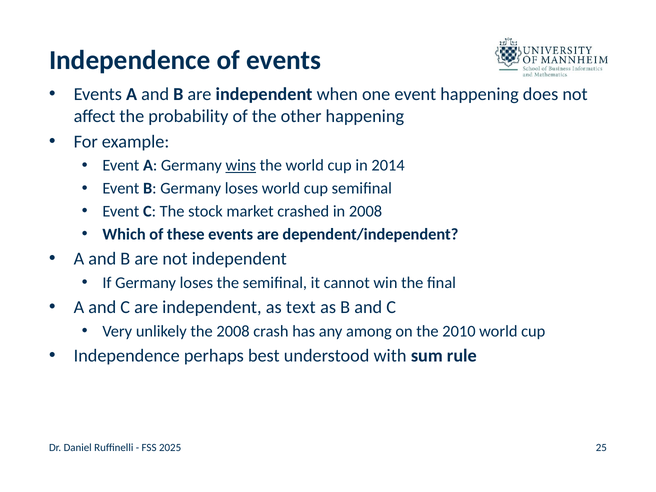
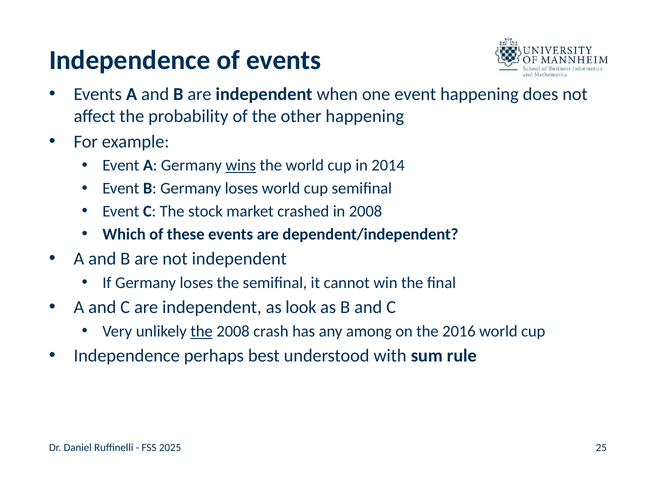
text: text -> look (301, 307)
the underline: none -> present (202, 331)
2010: 2010 -> 2016 (459, 331)
